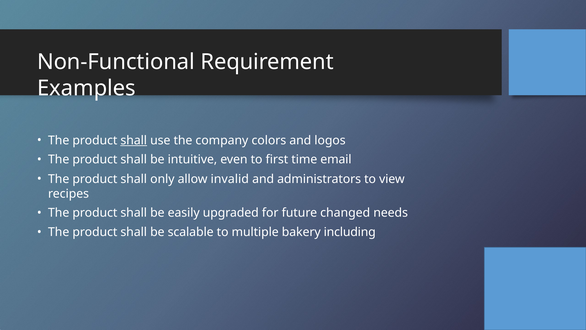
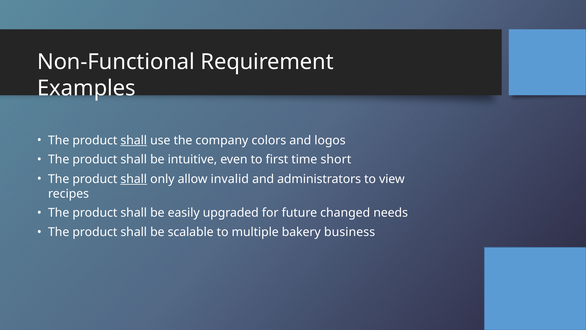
email: email -> short (336, 159)
shall underline: none -> present (134, 179)
including: including -> business (350, 232)
